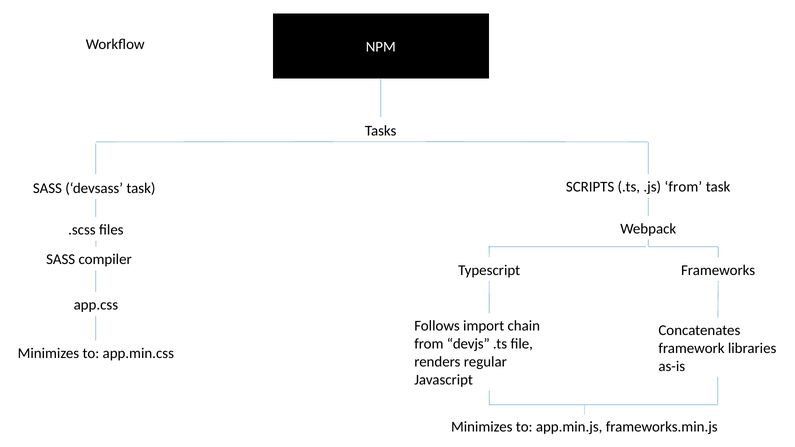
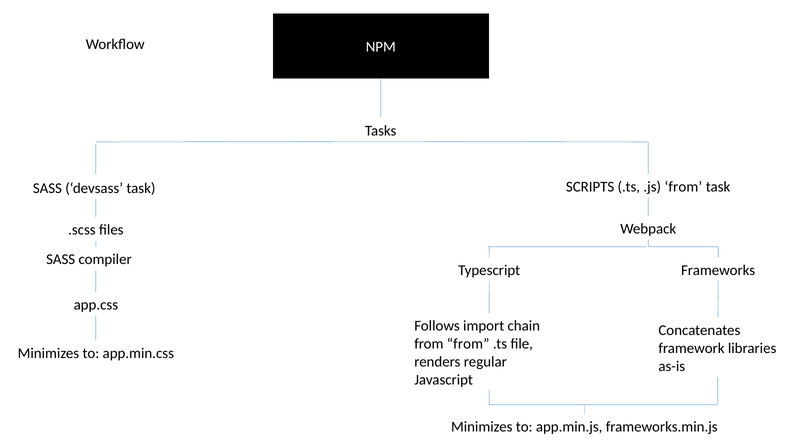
from devjs: devjs -> from (468, 344)
